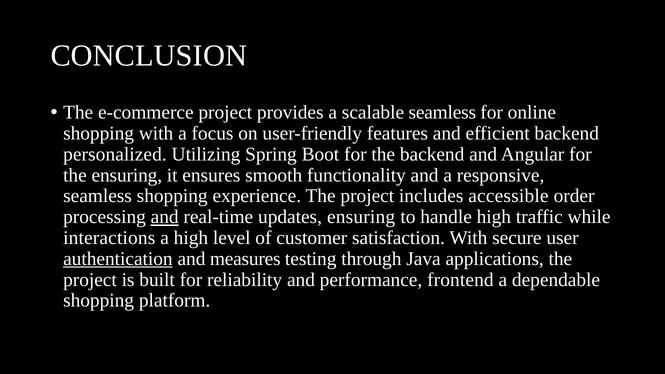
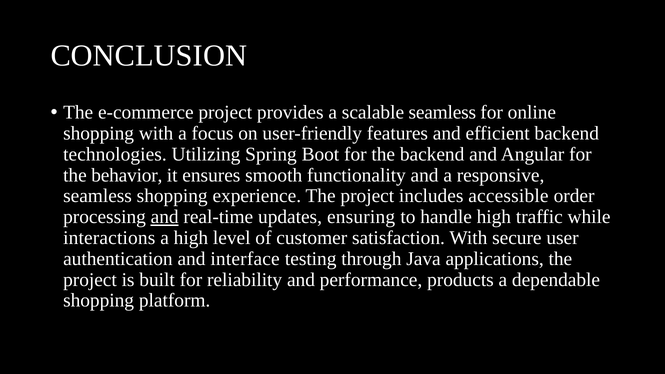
personalized: personalized -> technologies (115, 154)
the ensuring: ensuring -> behavior (127, 175)
authentication underline: present -> none (118, 259)
measures: measures -> interface (245, 259)
frontend: frontend -> products (460, 280)
